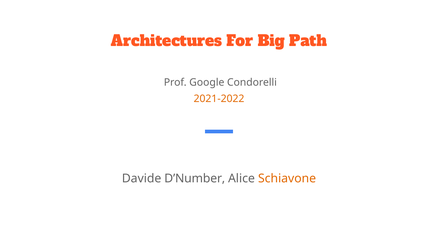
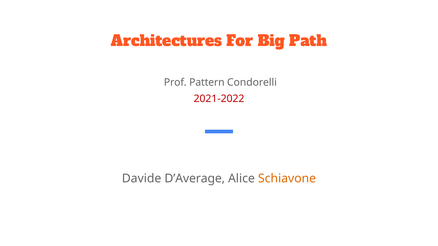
Google: Google -> Pattern (207, 82)
2021-2022 colour: orange -> red (219, 99)
D’Number: D’Number -> D’Average (195, 179)
